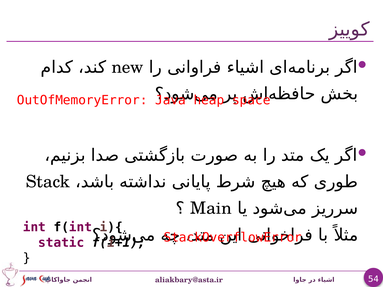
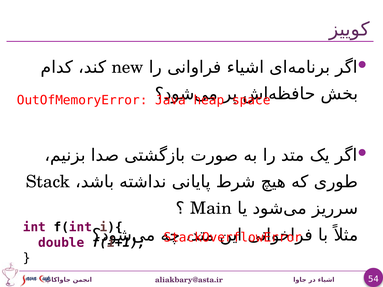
static: static -> double (61, 243)
